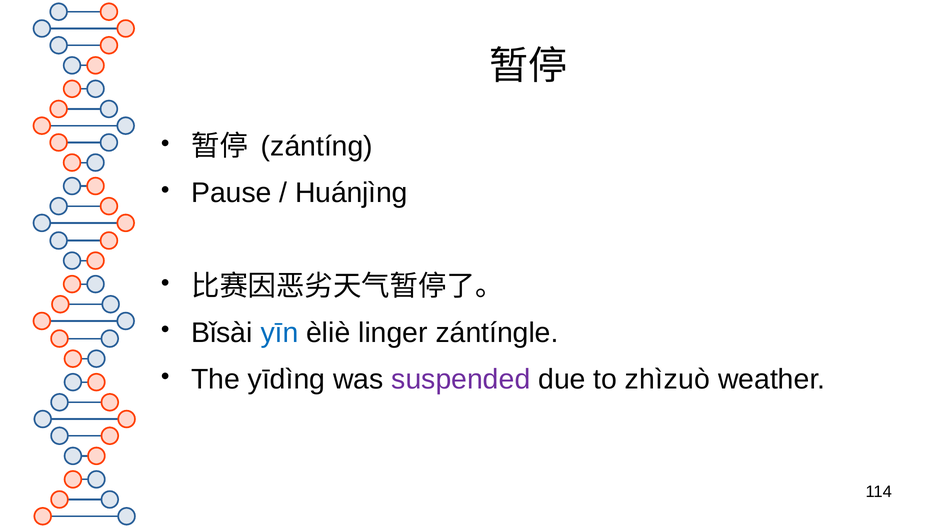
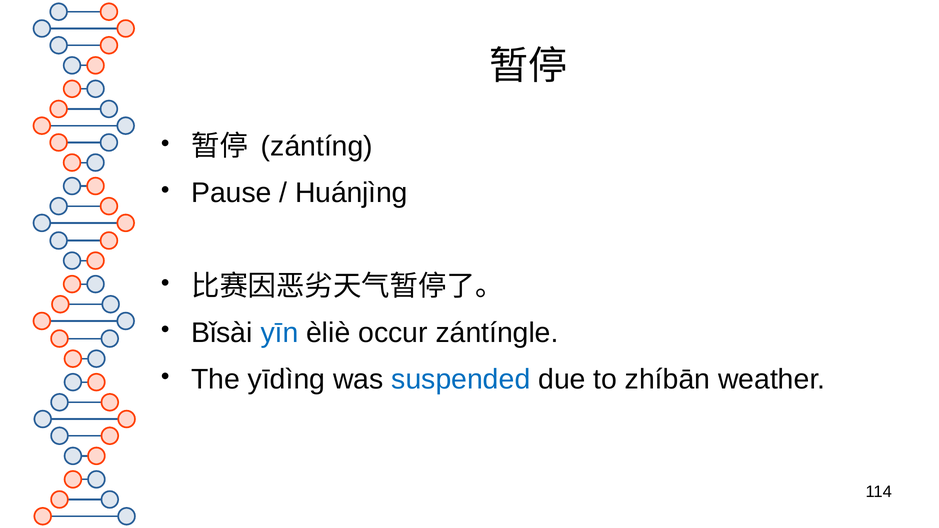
linger: linger -> occur (393, 333)
suspended colour: purple -> blue (461, 380)
zhìzuò: zhìzuò -> zhíbān (668, 380)
